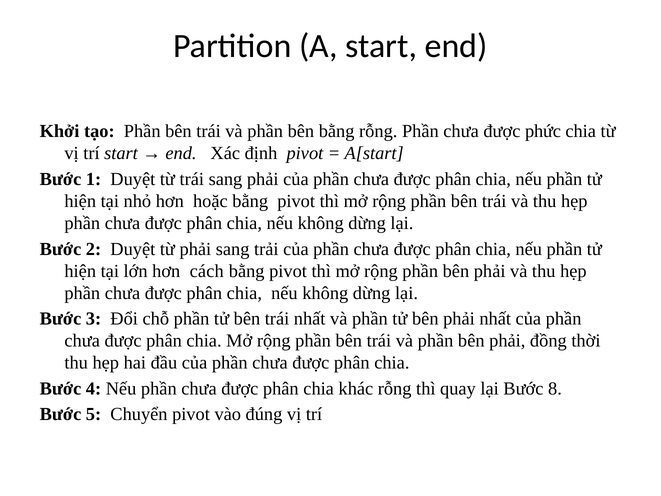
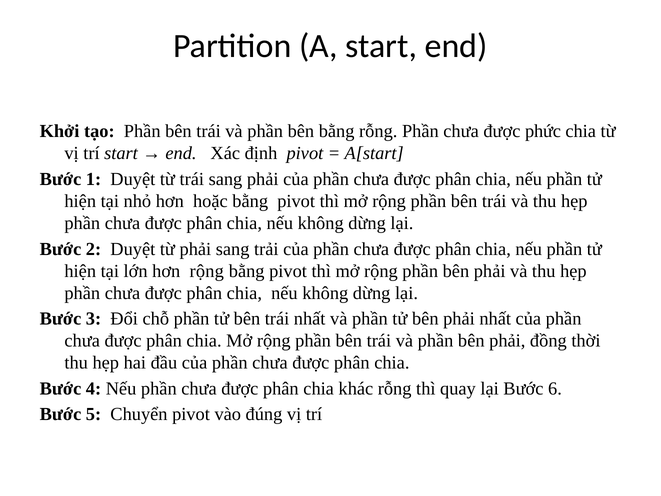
hơn cách: cách -> rộng (207, 271)
8: 8 -> 6 (555, 388)
